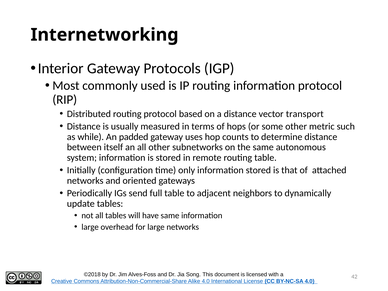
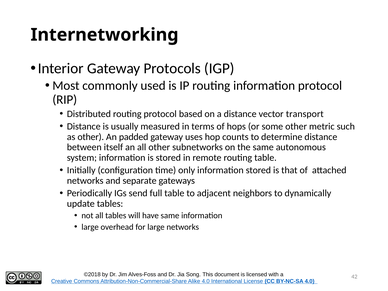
as while: while -> other (91, 137)
oriented: oriented -> separate (140, 181)
